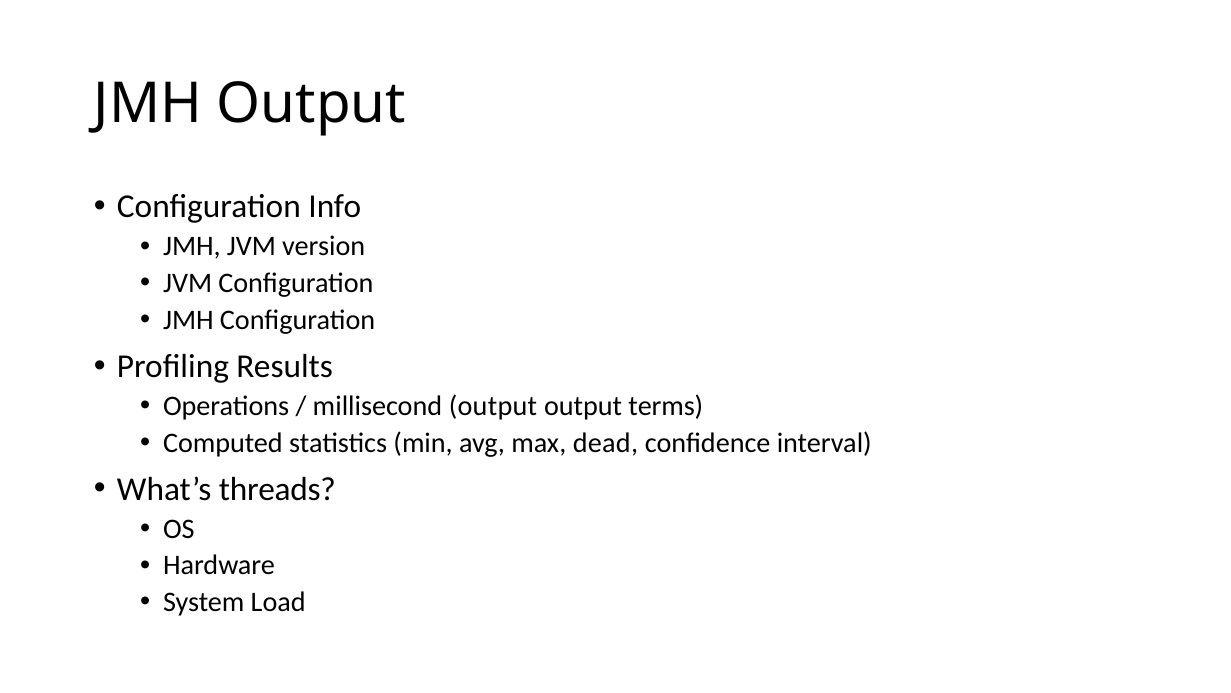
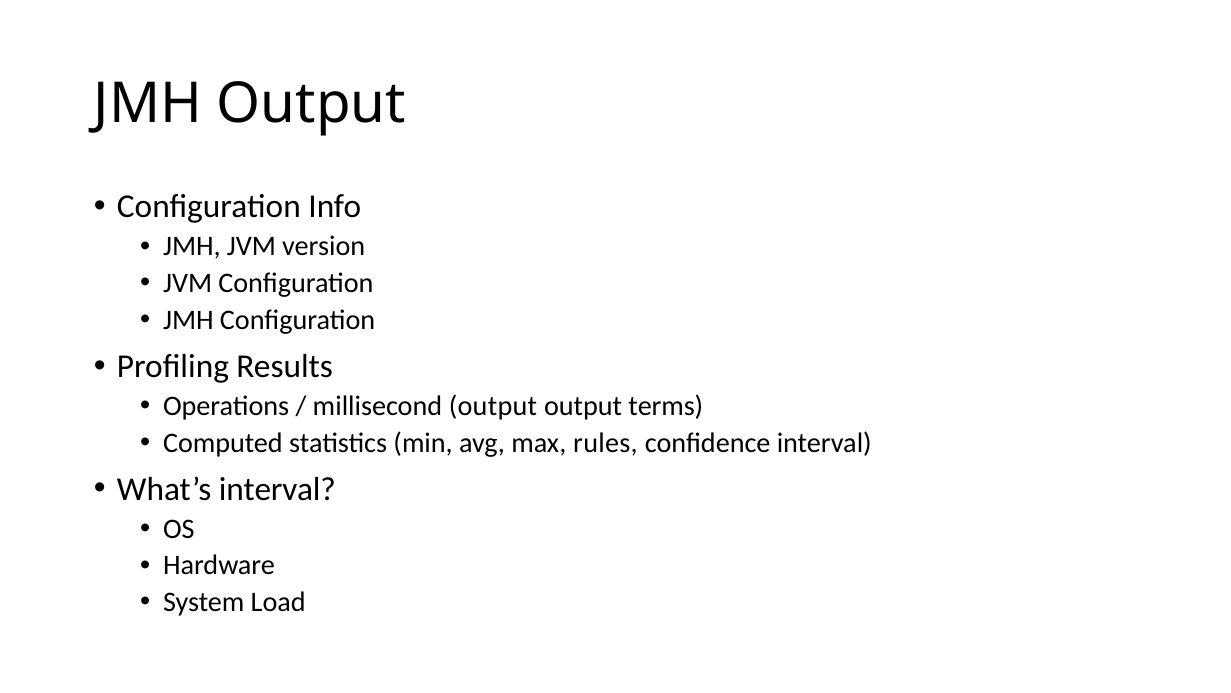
dead: dead -> rules (605, 443)
What’s threads: threads -> interval (277, 489)
